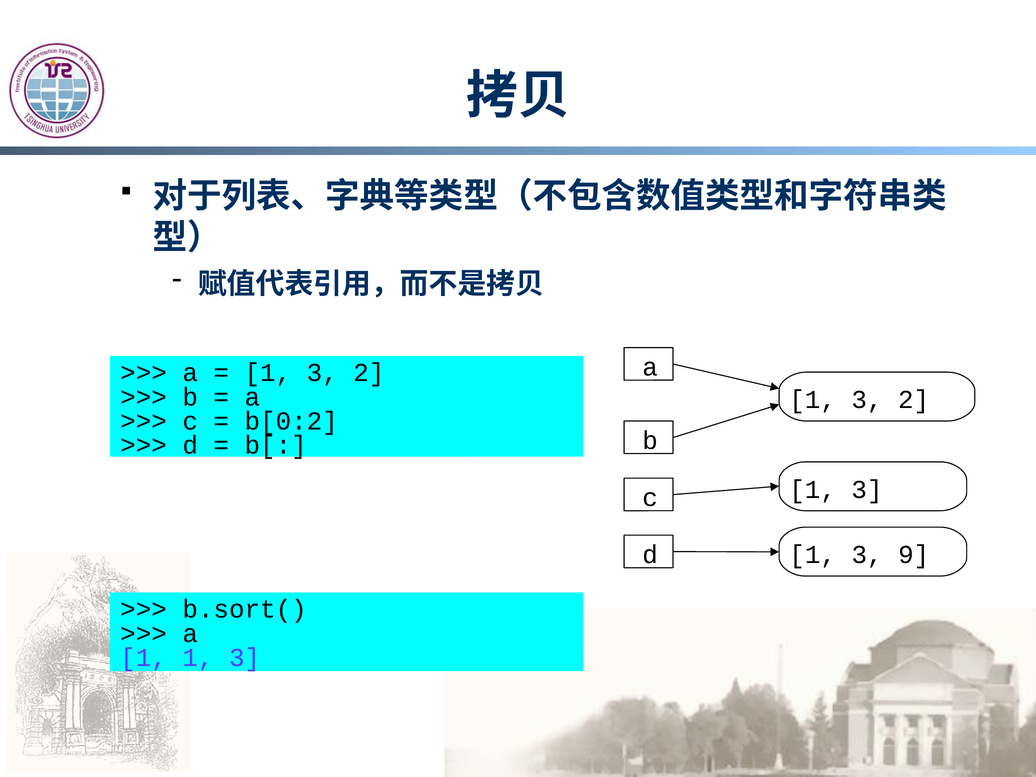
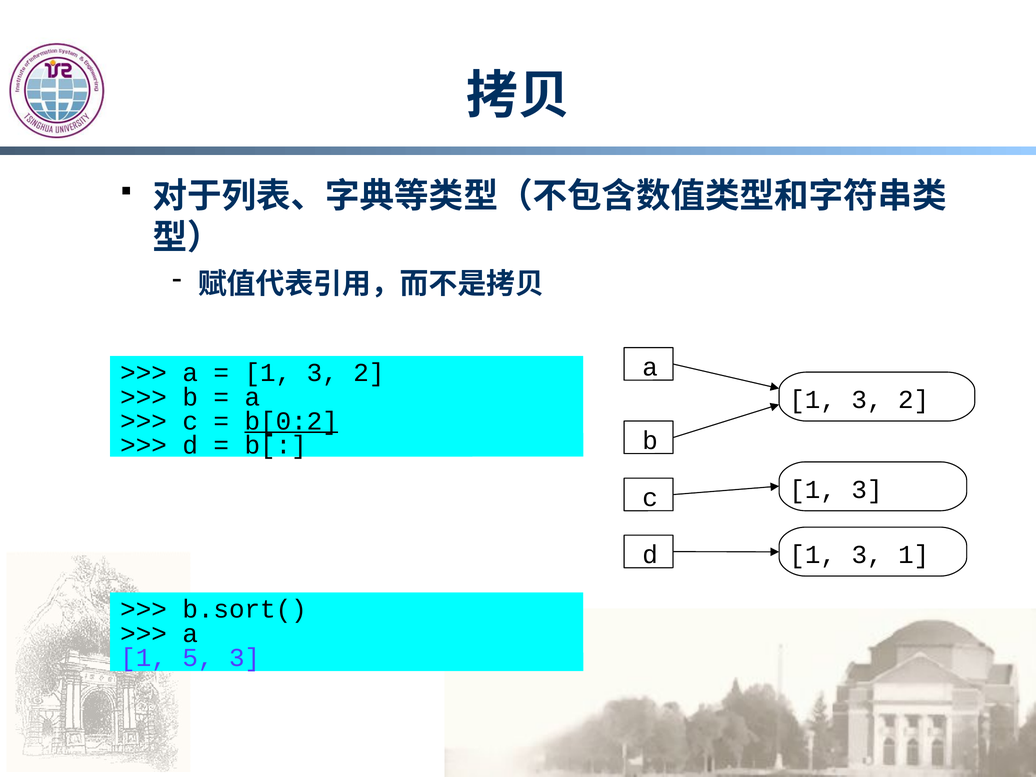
b[0:2 underline: none -> present (291, 421)
9: 9 -> 1 (914, 555)
1 1: 1 -> 5 (198, 658)
